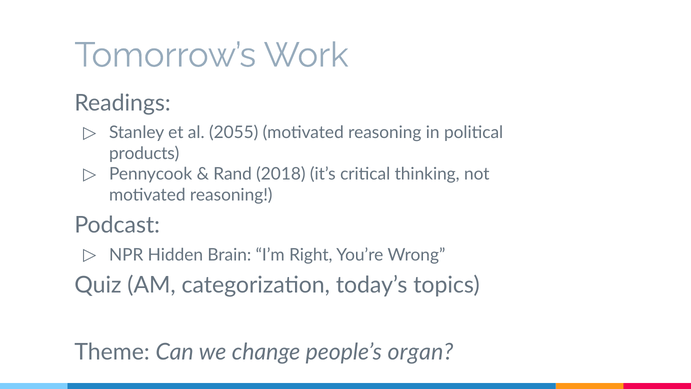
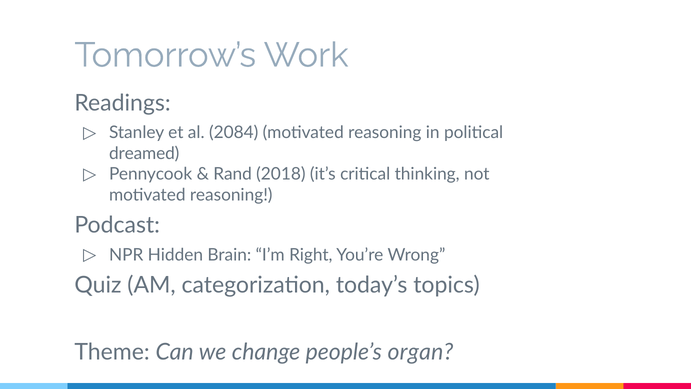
2055: 2055 -> 2084 (234, 133)
products: products -> dreamed (144, 153)
